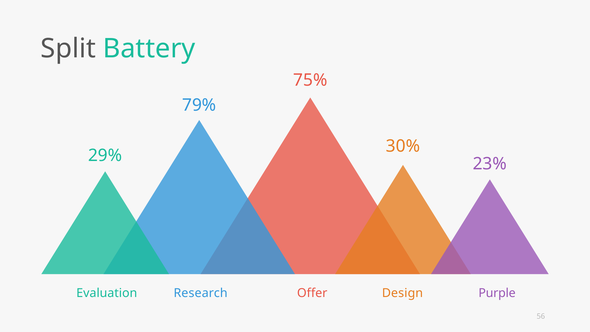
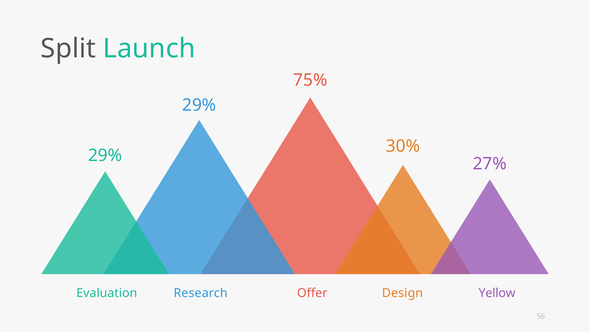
Battery: Battery -> Launch (149, 49)
79%: 79% -> 29% (199, 105)
23%: 23% -> 27% (490, 164)
Purple: Purple -> Yellow (497, 293)
